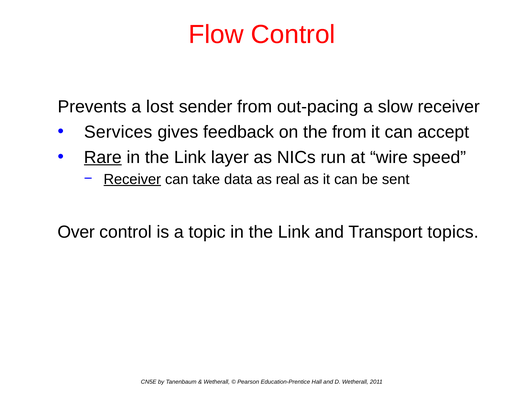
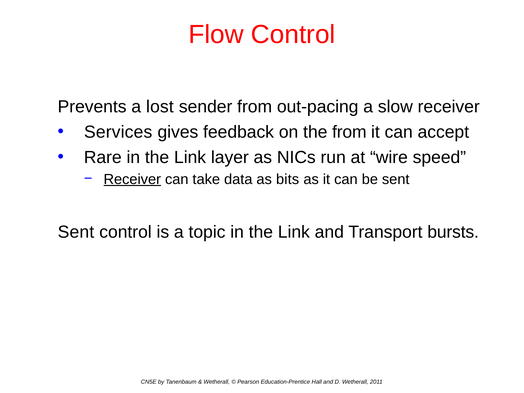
Rare underline: present -> none (103, 157)
real: real -> bits (288, 179)
Over: Over -> Sent (76, 232)
topics: topics -> bursts (453, 232)
